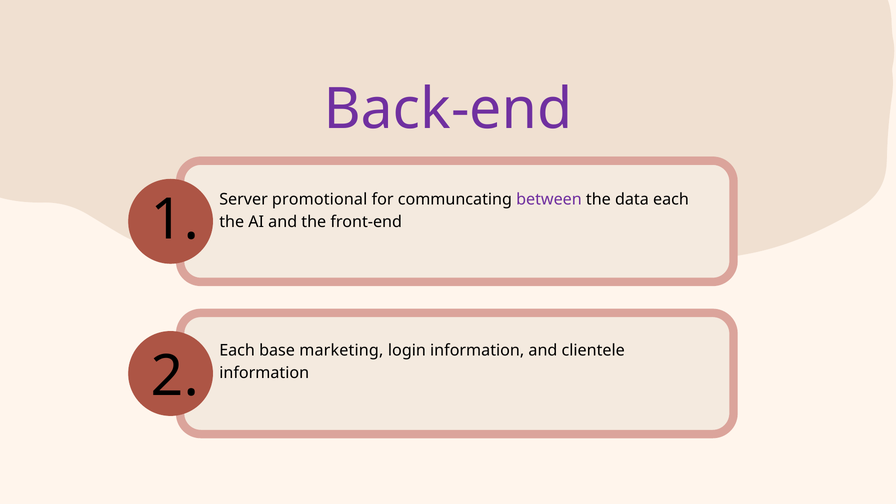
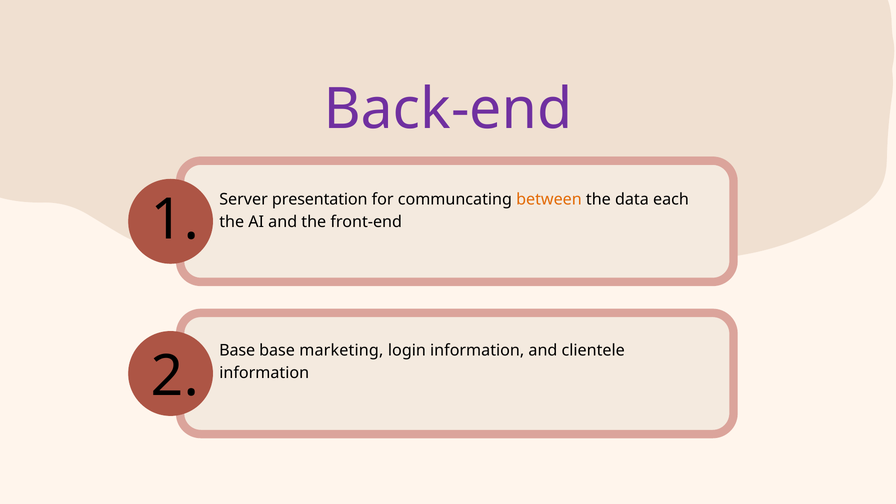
promotional: promotional -> presentation (320, 199)
between colour: purple -> orange (549, 199)
Each: Each -> Base (237, 351)
